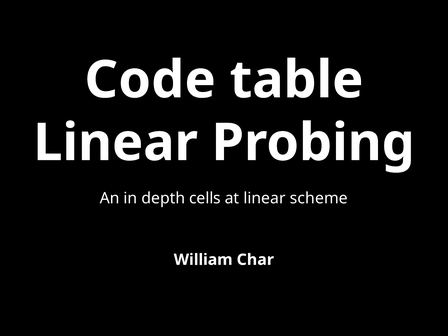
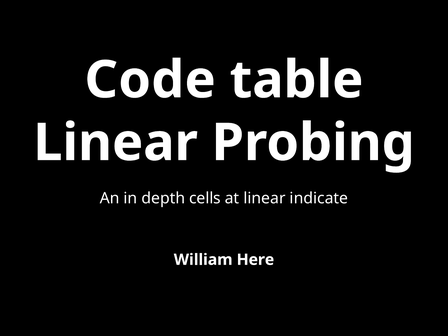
scheme: scheme -> indicate (319, 198)
Char: Char -> Here (255, 260)
